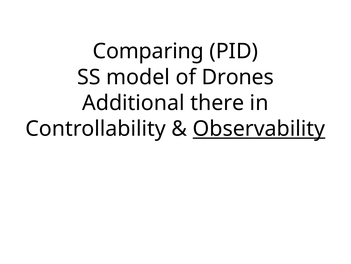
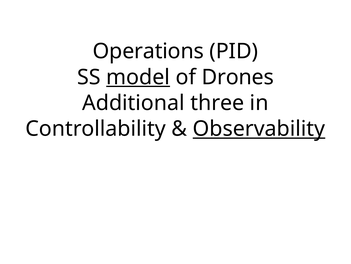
Comparing: Comparing -> Operations (148, 51)
model underline: none -> present (138, 77)
there: there -> three (217, 103)
